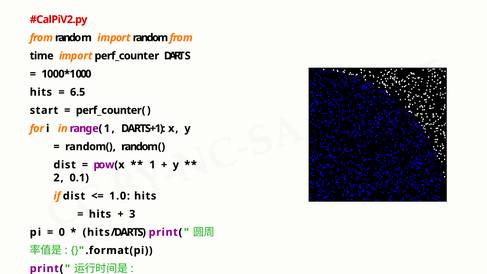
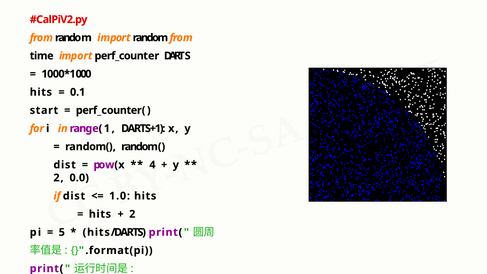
6.5: 6.5 -> 0.1 (78, 92)
1: 1 -> 4 (152, 165)
0.1: 0.1 -> 0.0 (79, 178)
3: 3 -> 2 (132, 214)
0: 0 -> 5 (62, 232)
